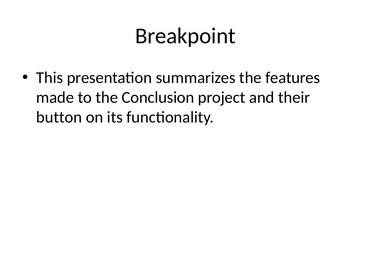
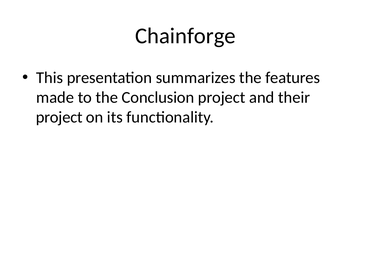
Breakpoint: Breakpoint -> Chainforge (185, 36)
button: button -> project (59, 117)
